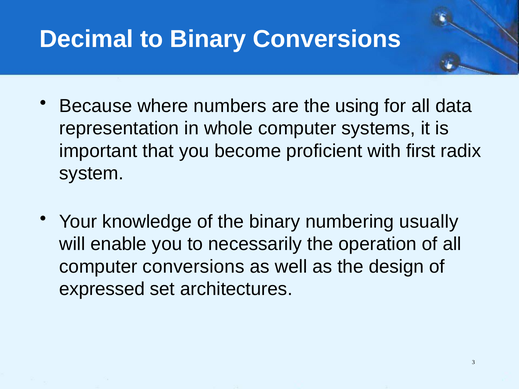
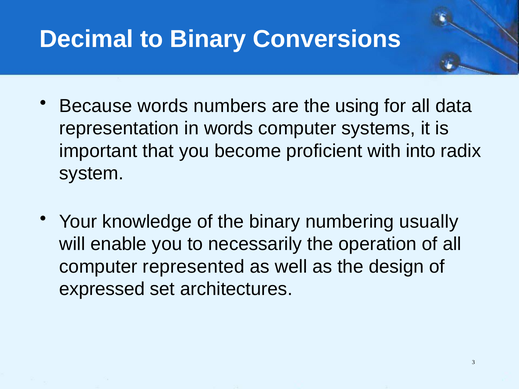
Because where: where -> words (163, 106)
in whole: whole -> words (229, 128)
first: first -> into (421, 151)
computer conversions: conversions -> represented (194, 267)
